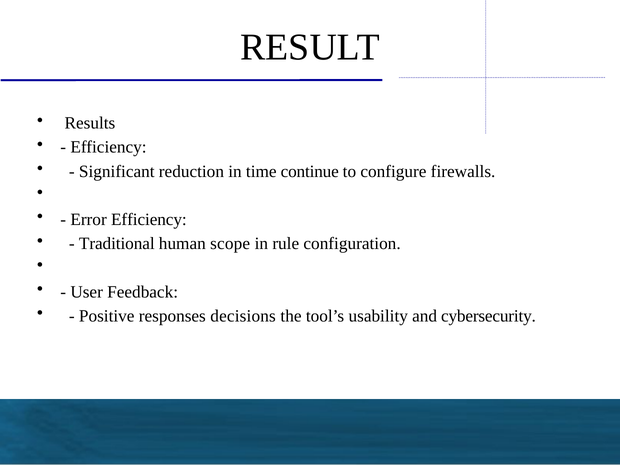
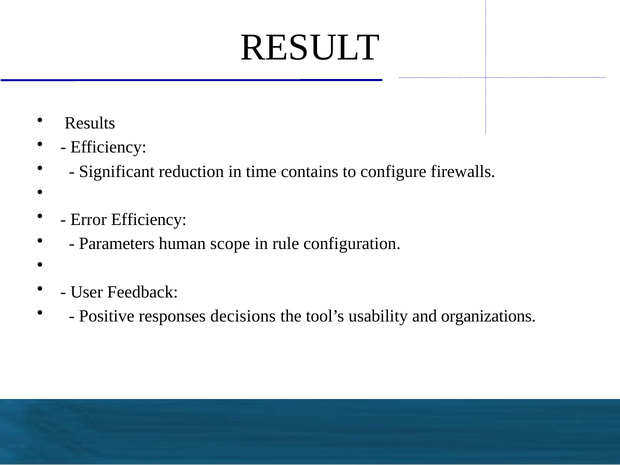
continue: continue -> contains (310, 171)
Traditional: Traditional -> Parameters (117, 244)
cybersecurity: cybersecurity -> organizations (488, 316)
